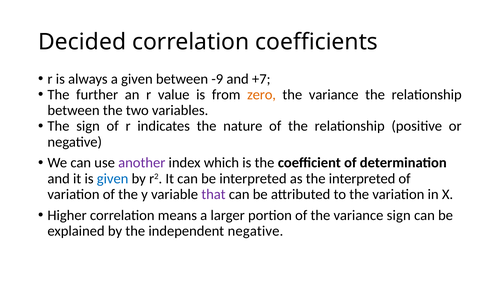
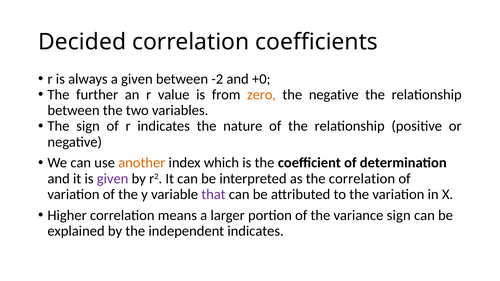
-9: -9 -> -2 (217, 79)
+7: +7 -> +0 (261, 79)
variance: variance -> negative (334, 95)
another colour: purple -> orange (142, 163)
given colour: blue -> purple (113, 179)
the interpreted: interpreted -> correlation (362, 179)
independent negative: negative -> indicates (256, 231)
